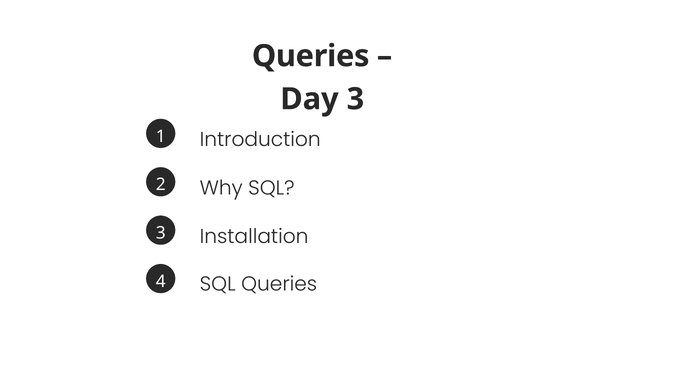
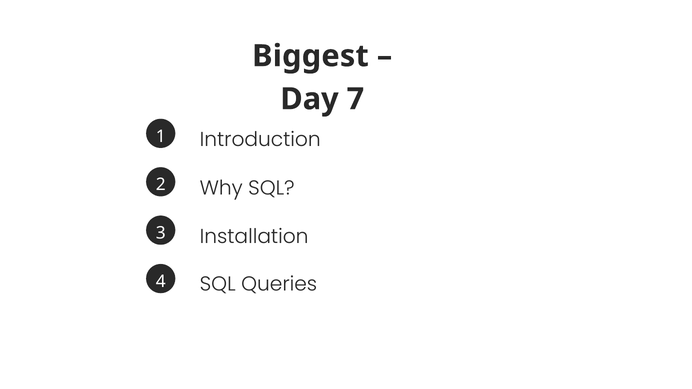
Queries: Queries -> Biggest (310, 56)
Day 3: 3 -> 7 (355, 99)
